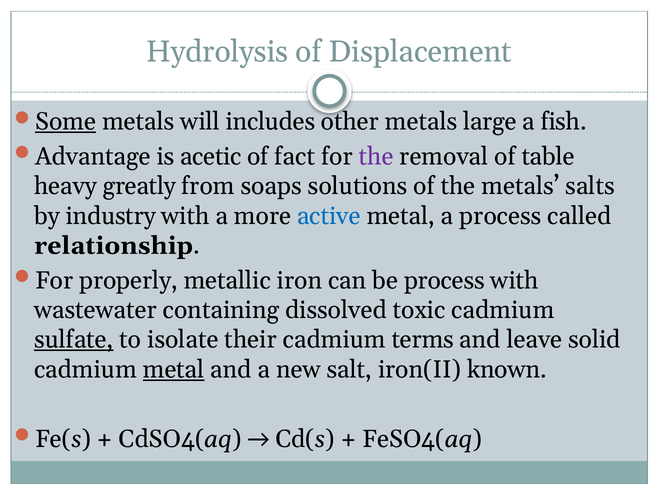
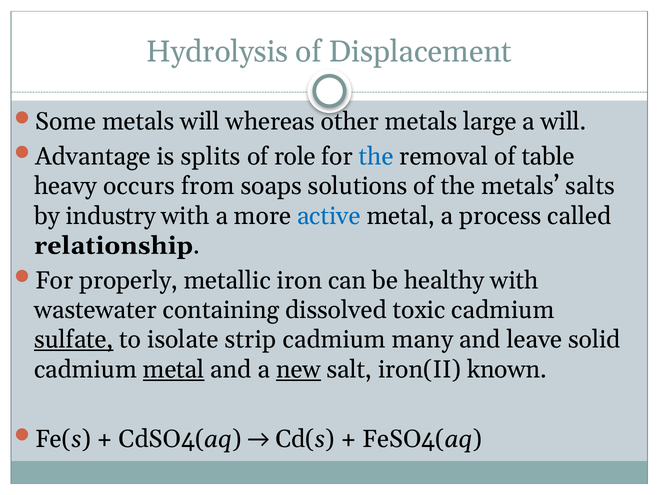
Some underline: present -> none (66, 122)
includes: includes -> whereas (270, 122)
a fish: fish -> will (564, 122)
acetic: acetic -> splits (211, 156)
fact: fact -> role (295, 156)
the colour: purple -> blue (376, 156)
greatly: greatly -> occurs (139, 186)
be process: process -> healthy (444, 280)
their: their -> strip (251, 339)
terms: terms -> many (422, 339)
new underline: none -> present (298, 369)
